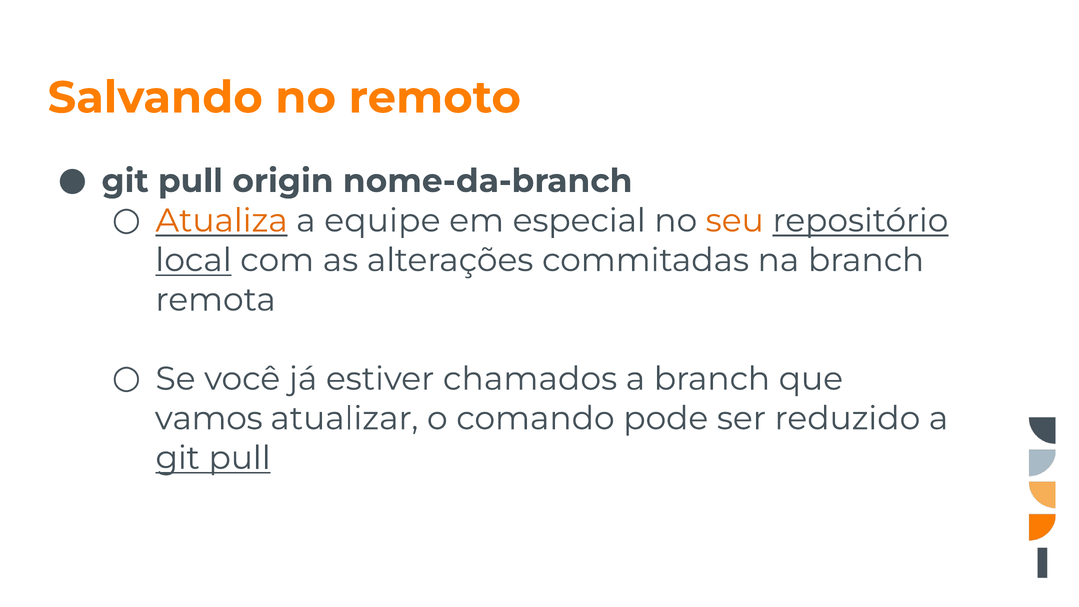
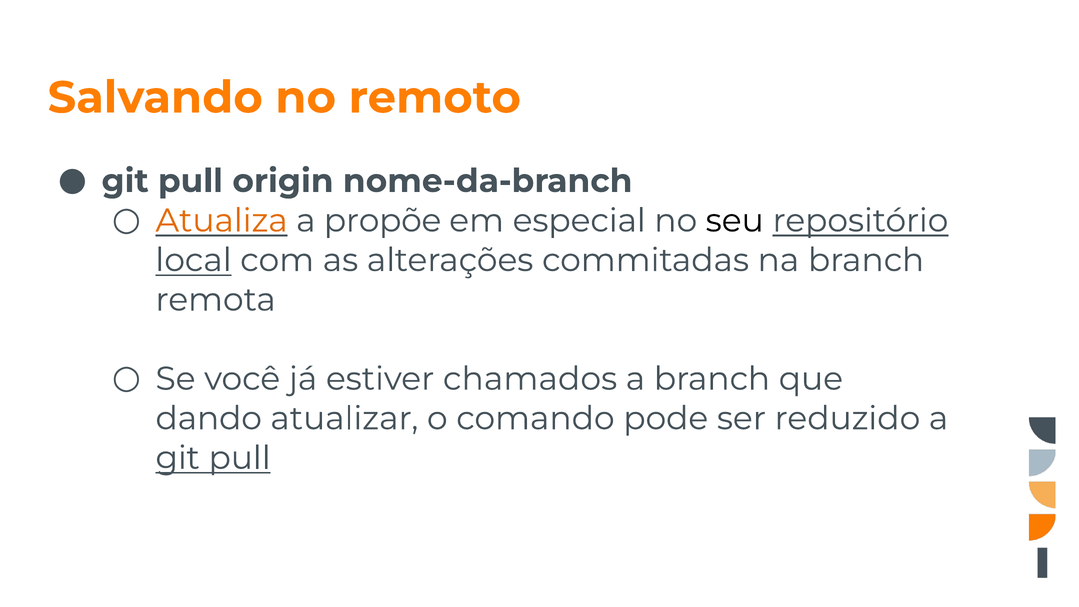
equipe: equipe -> propõe (383, 221)
seu colour: orange -> black (735, 221)
vamos: vamos -> dando (209, 418)
